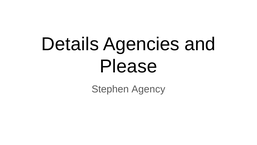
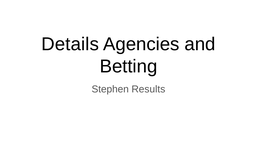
Please: Please -> Betting (128, 66)
Agency: Agency -> Results (148, 89)
